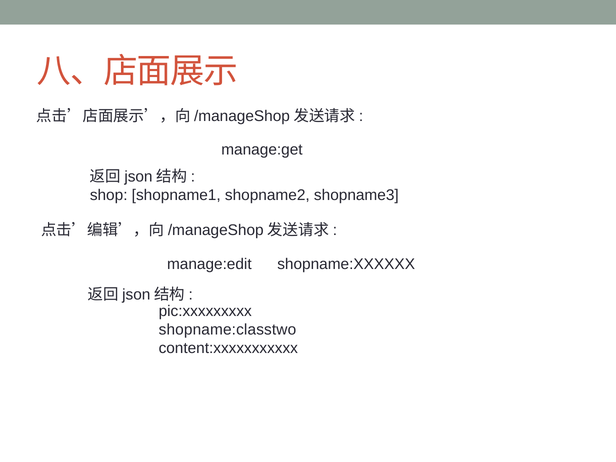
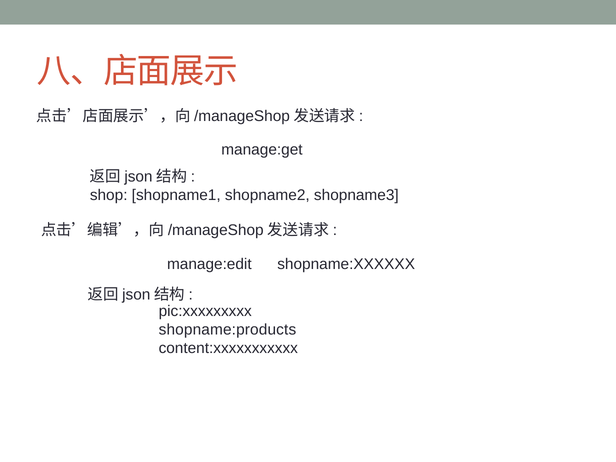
shopname:classtwo: shopname:classtwo -> shopname:products (227, 330)
